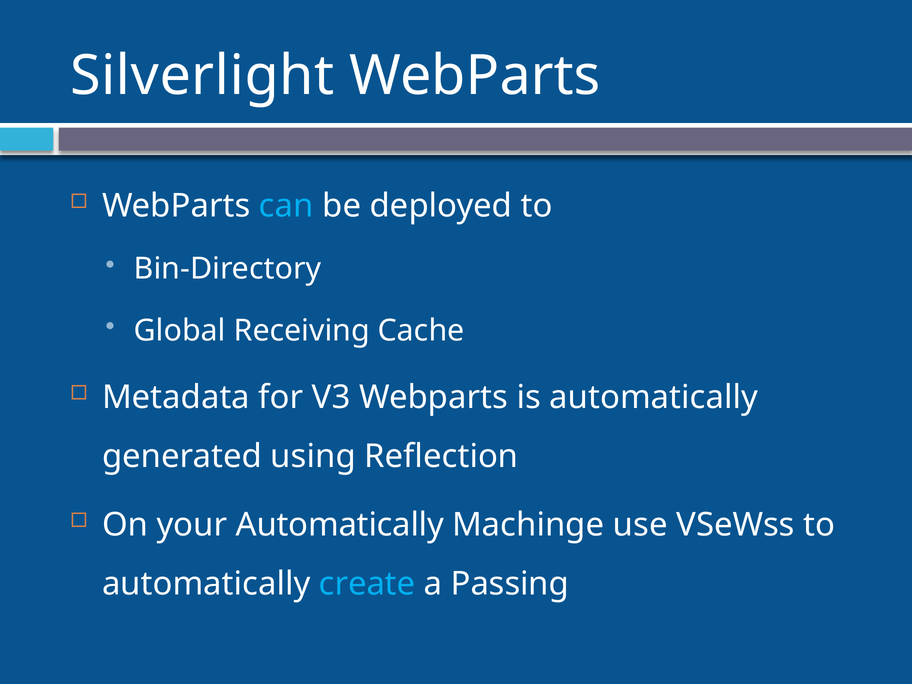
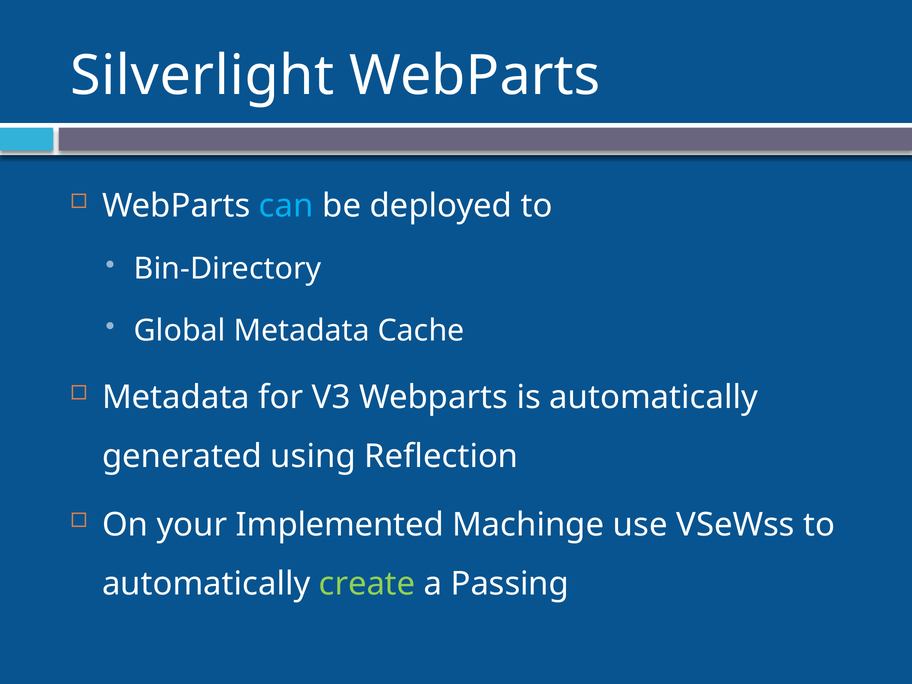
Global Receiving: Receiving -> Metadata (302, 331)
your Automatically: Automatically -> Implemented (340, 525)
create colour: light blue -> light green (367, 584)
